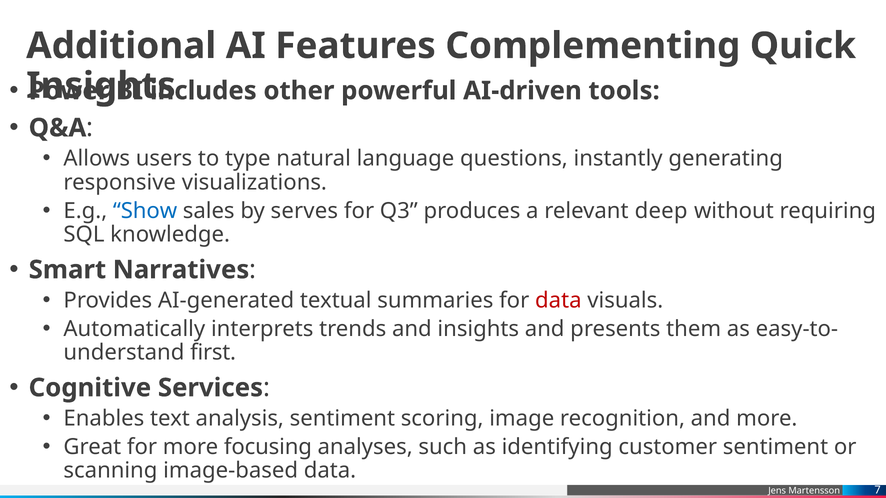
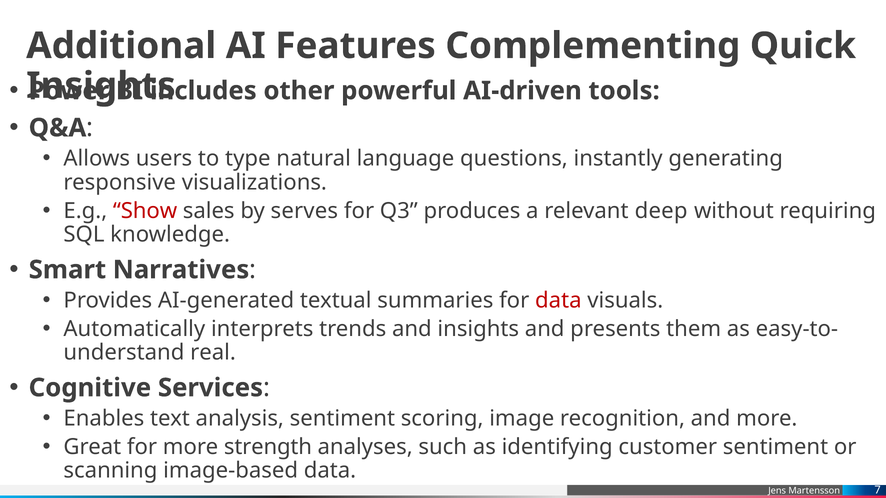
Show colour: blue -> red (145, 211)
first: first -> real (213, 353)
focusing: focusing -> strength (268, 447)
